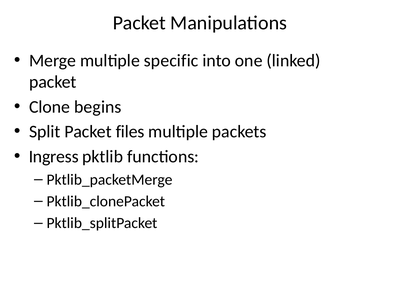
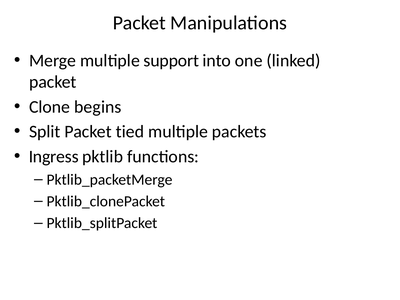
specific: specific -> support (171, 61)
files: files -> tied (130, 132)
